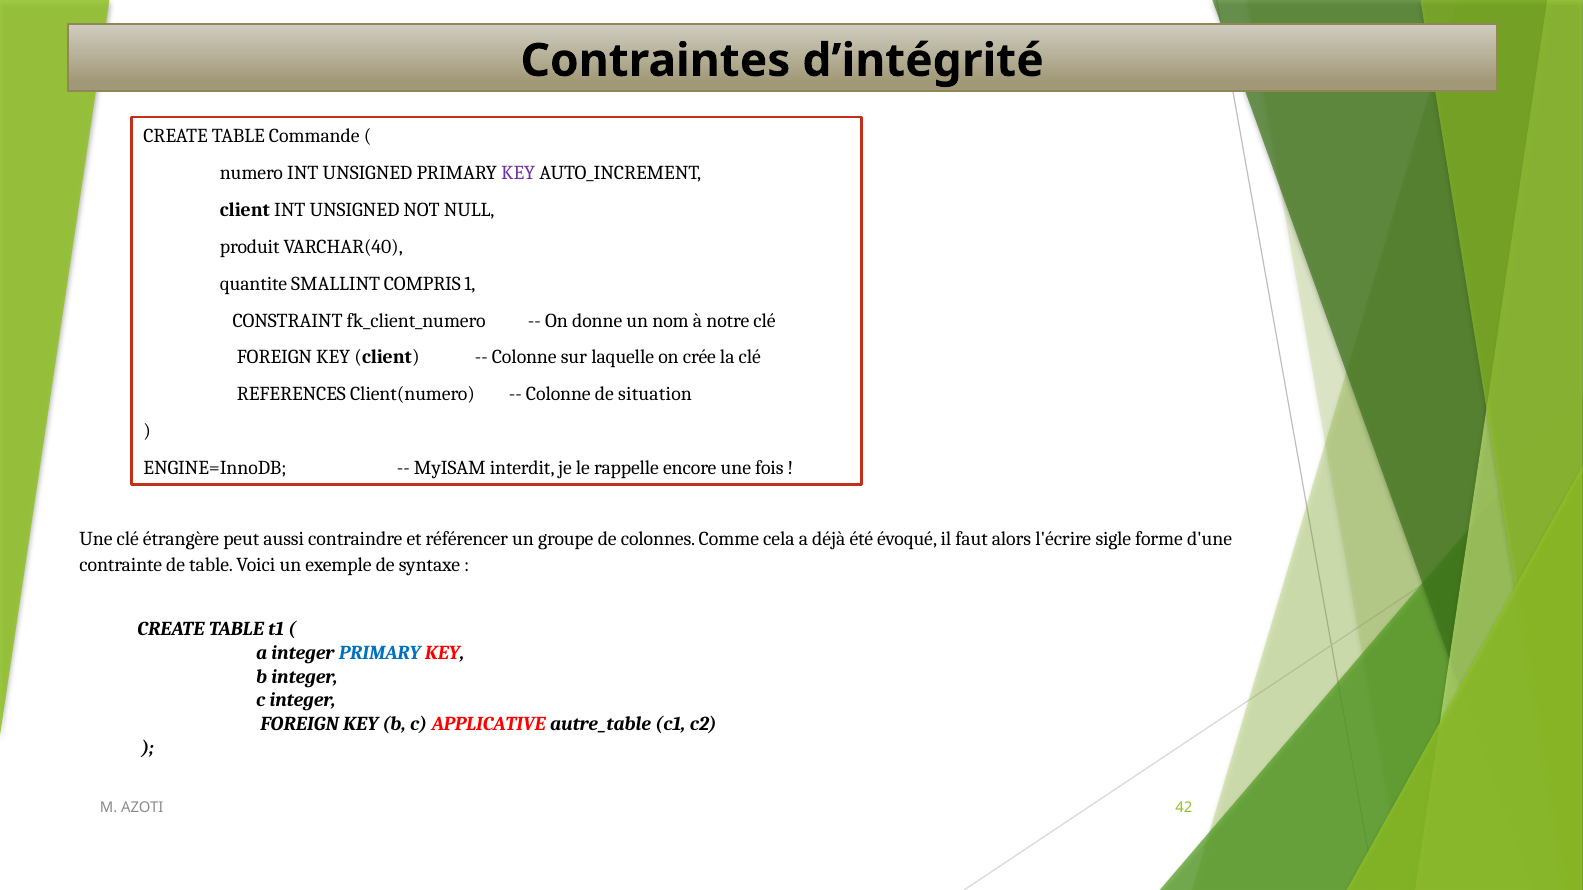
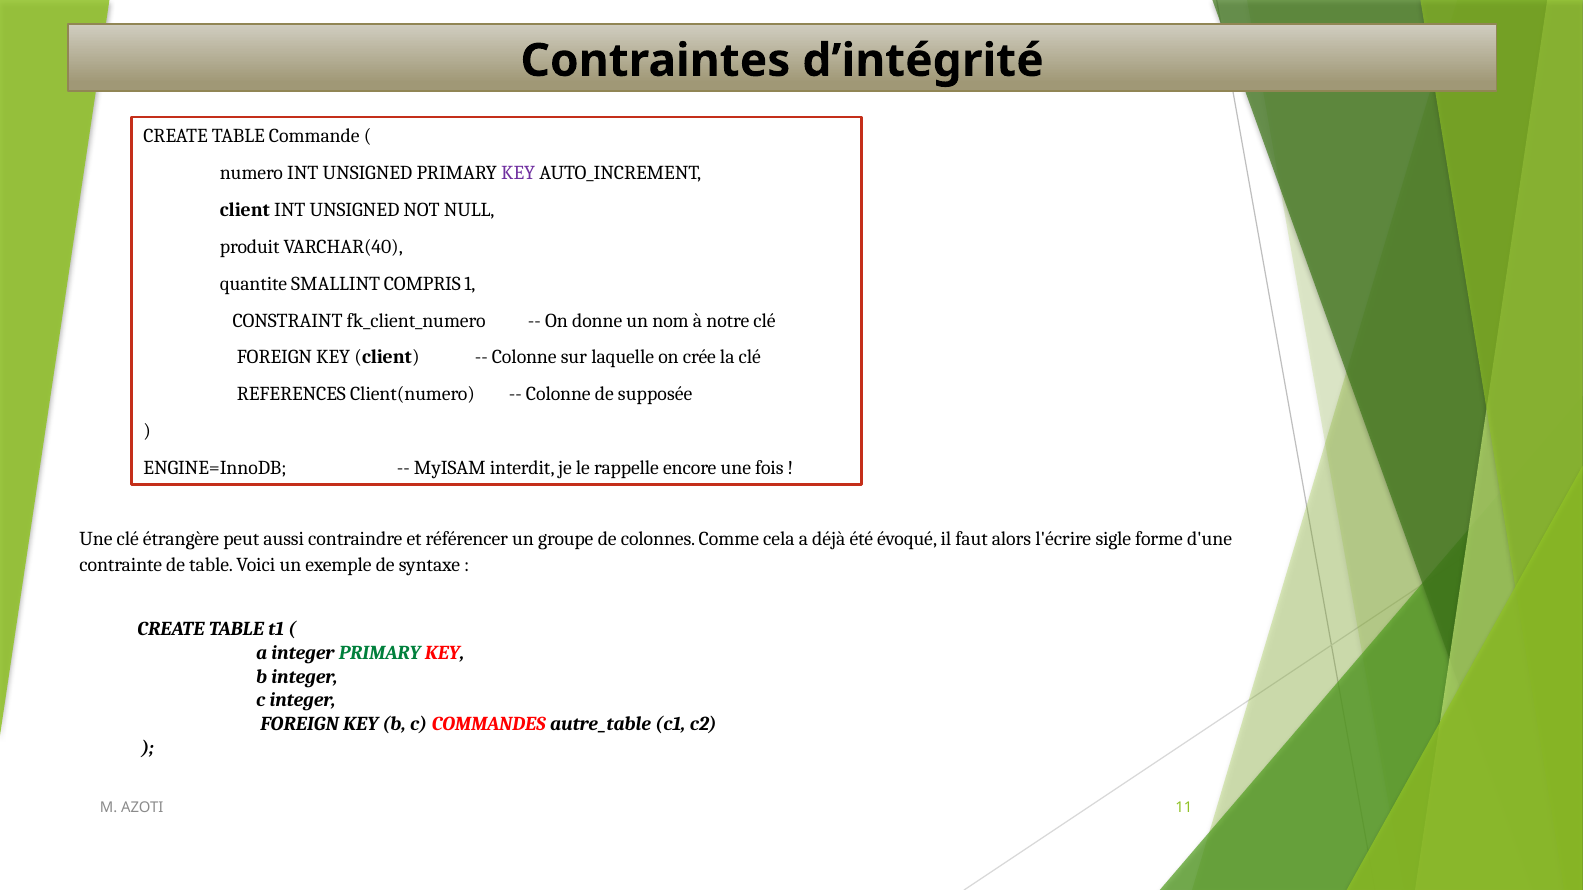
situation: situation -> supposée (655, 395)
PRIMARY colour: blue -> green (380, 653)
APPLICATIVE: APPLICATIVE -> COMMANDES (489, 724)
42: 42 -> 11 (1184, 808)
